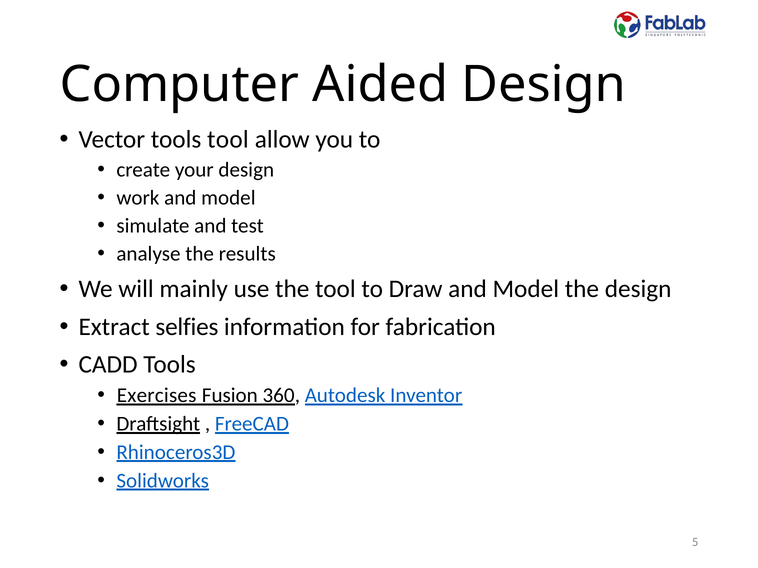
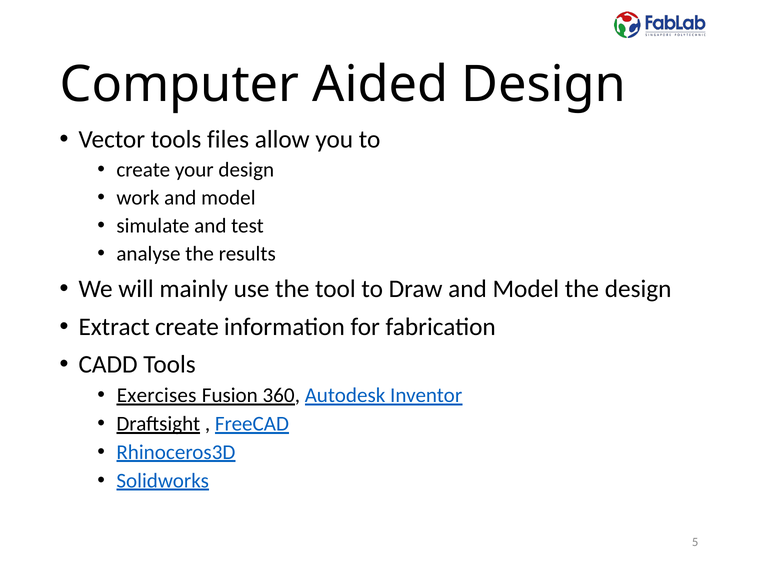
tools tool: tool -> files (228, 140)
Extract selfies: selfies -> create (187, 327)
